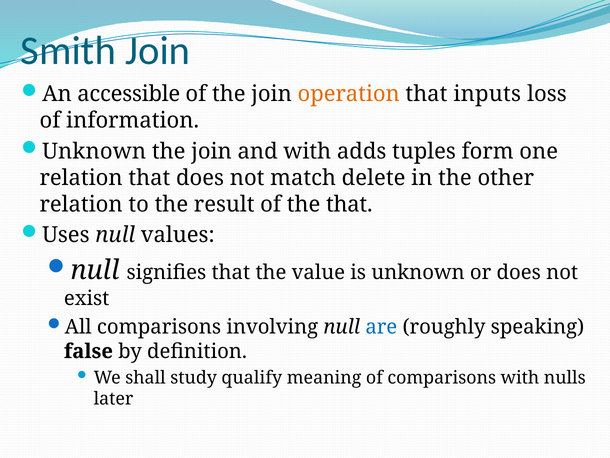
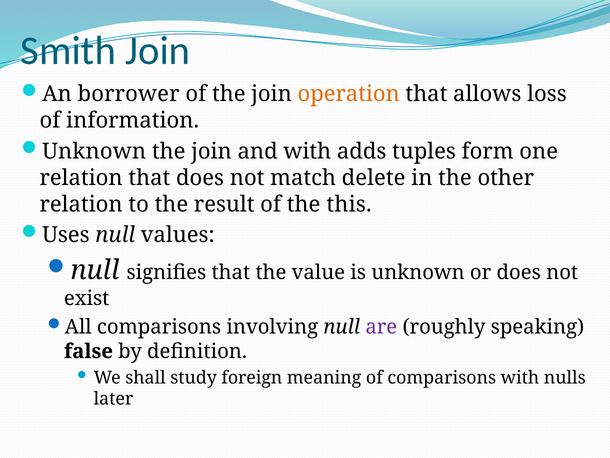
accessible: accessible -> borrower (129, 94)
inputs: inputs -> allows (487, 94)
the that: that -> this (349, 204)
are colour: blue -> purple (381, 327)
qualify: qualify -> foreign (252, 377)
